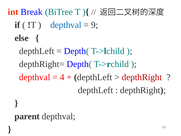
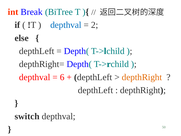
9: 9 -> 2 (95, 25)
4: 4 -> 6 (62, 77)
depthRight colour: red -> orange (142, 77)
parent: parent -> switch (27, 116)
